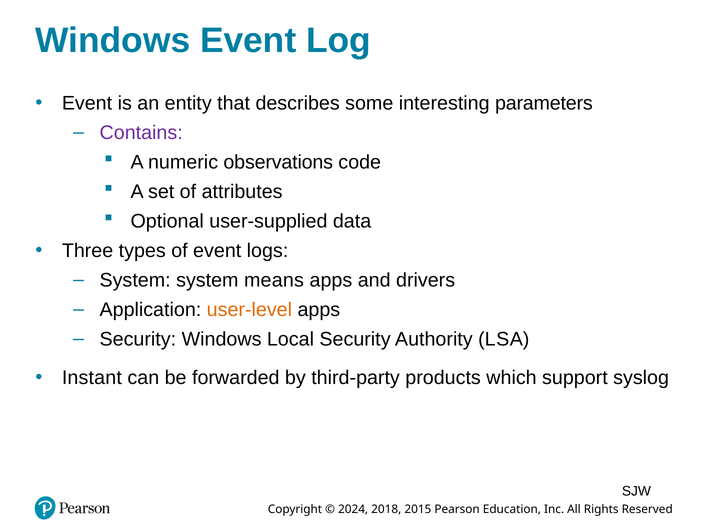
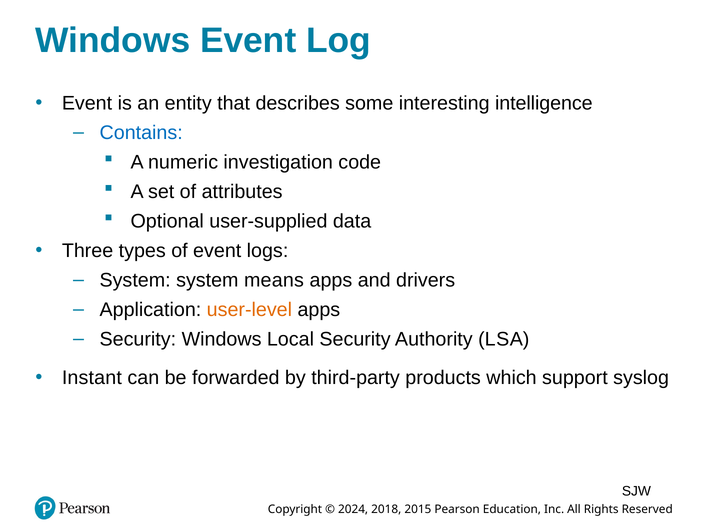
parameters: parameters -> intelligence (544, 103)
Contains colour: purple -> blue (141, 133)
observations: observations -> investigation (278, 162)
